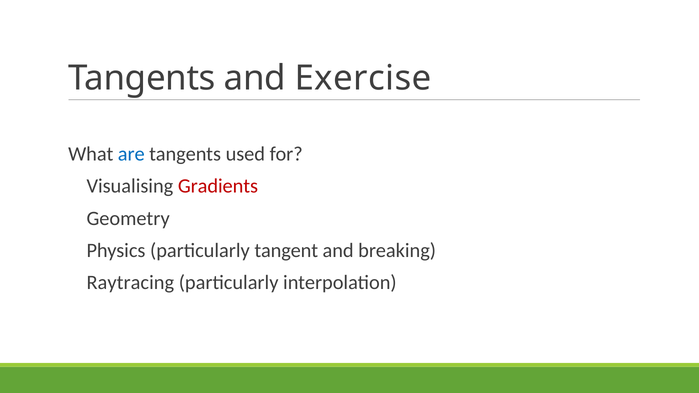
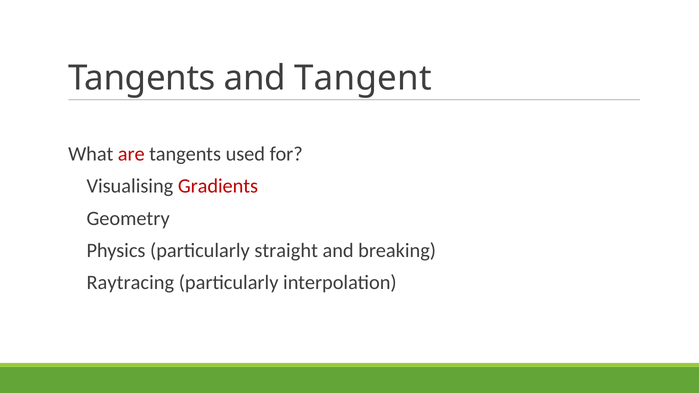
Exercise: Exercise -> Tangent (363, 78)
are colour: blue -> red (131, 154)
tangent: tangent -> straight (286, 251)
